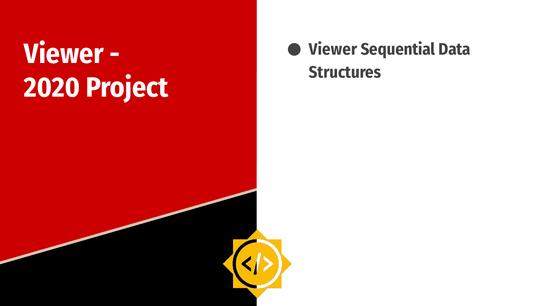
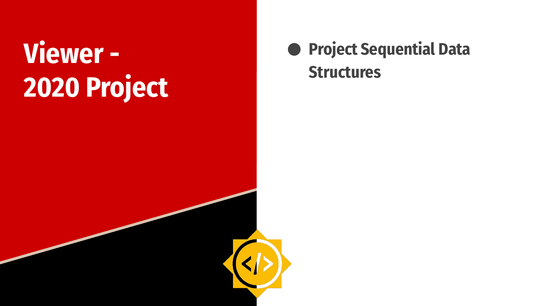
Viewer: Viewer -> Project (333, 49)
